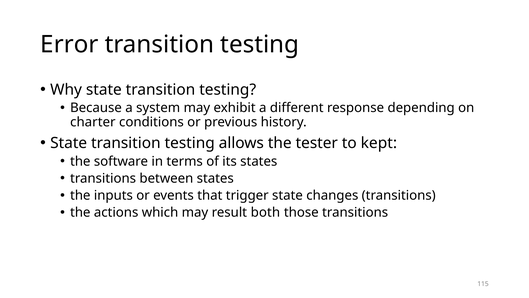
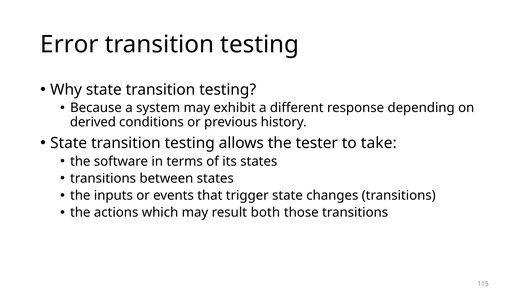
charter: charter -> derived (93, 122)
kept: kept -> take (379, 143)
